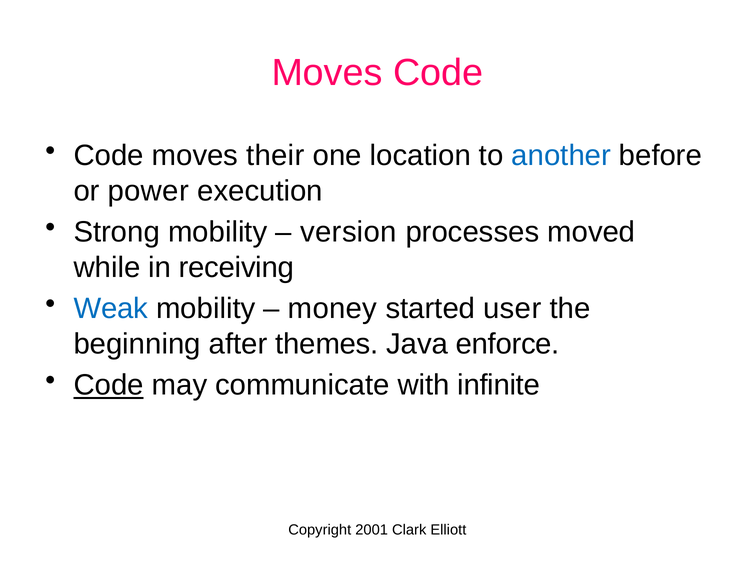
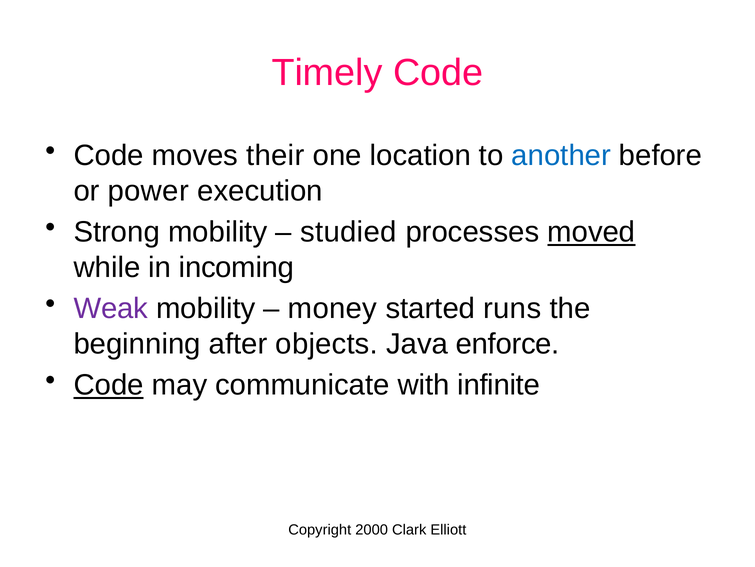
Moves: Moves -> Timely (327, 72)
version: version -> studied (349, 232)
moved underline: none -> present (591, 232)
receiving: receiving -> incoming (237, 267)
Weak colour: blue -> purple (111, 308)
user: user -> runs (512, 308)
themes: themes -> objects (327, 344)
2001: 2001 -> 2000 (372, 529)
